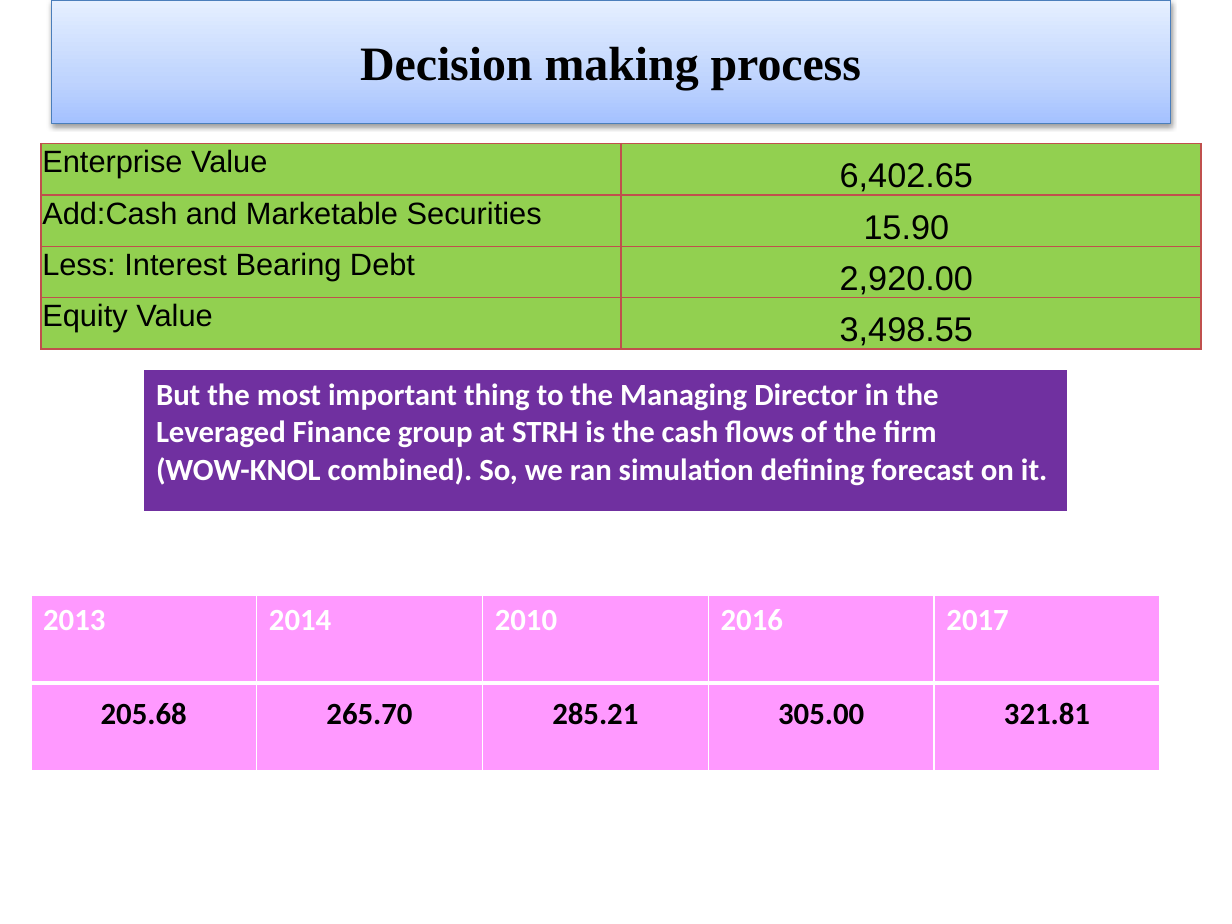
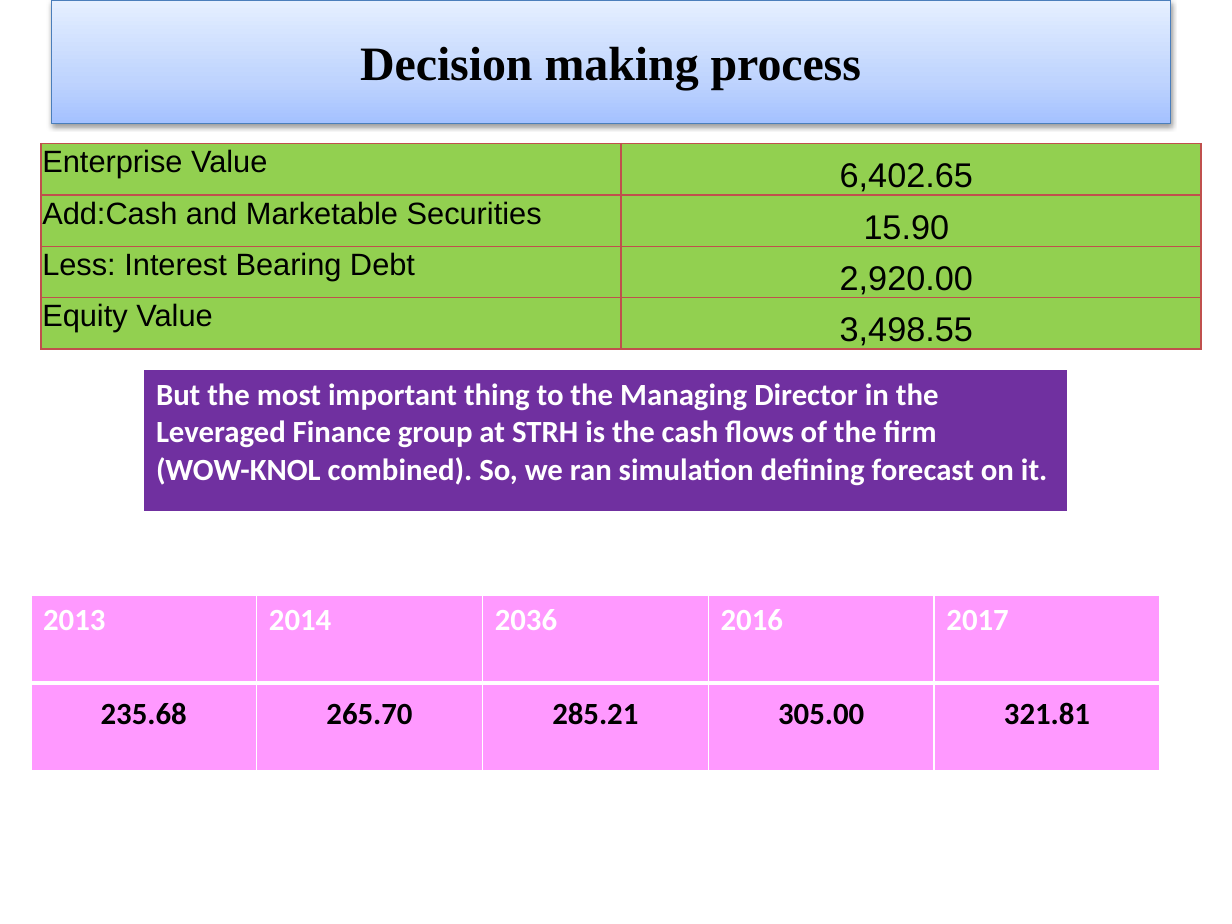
2010: 2010 -> 2036 (526, 621)
205.68: 205.68 -> 235.68 (144, 714)
